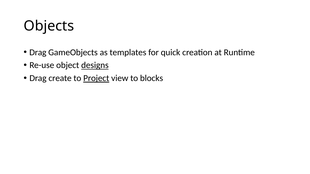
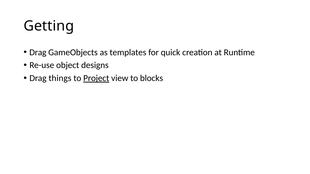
Objects: Objects -> Getting (49, 26)
designs underline: present -> none (95, 65)
create: create -> things (60, 78)
